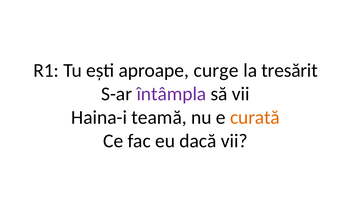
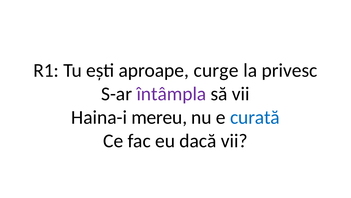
tresărit: tresărit -> privesc (289, 70)
teamă: teamă -> mereu (159, 117)
curată colour: orange -> blue (255, 117)
